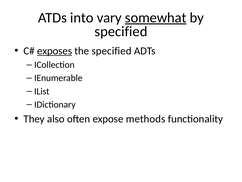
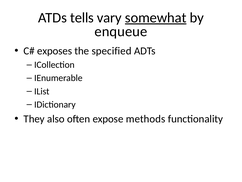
into: into -> tells (82, 18)
specified: specified -> enqueue (121, 31)
exposes underline: present -> none (55, 51)
